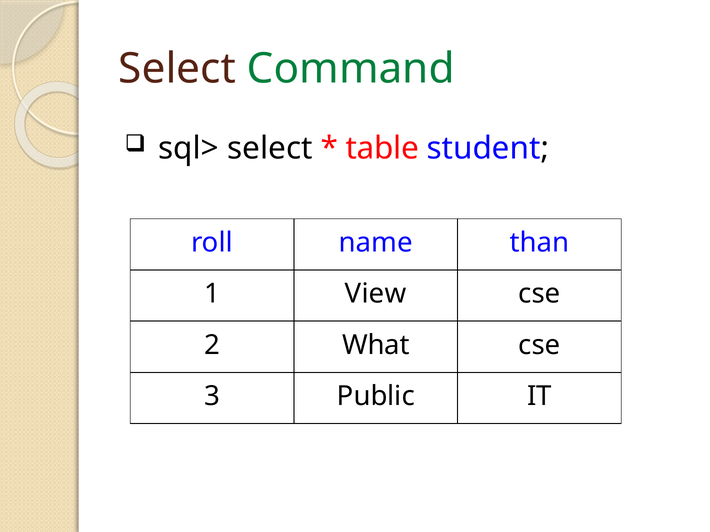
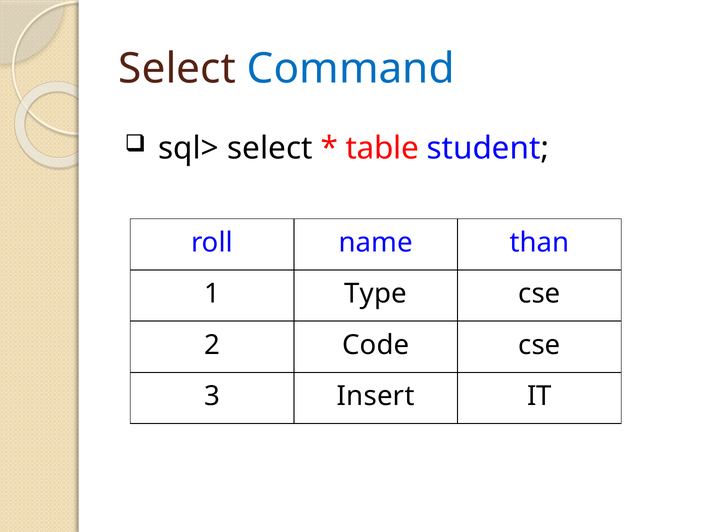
Command colour: green -> blue (351, 69)
View: View -> Type (376, 294)
What: What -> Code (376, 345)
Public: Public -> Insert (376, 397)
